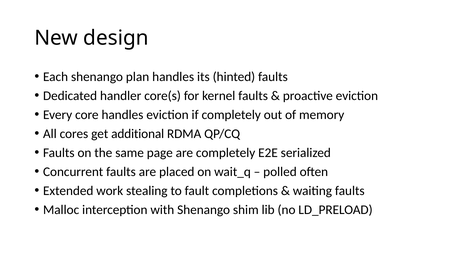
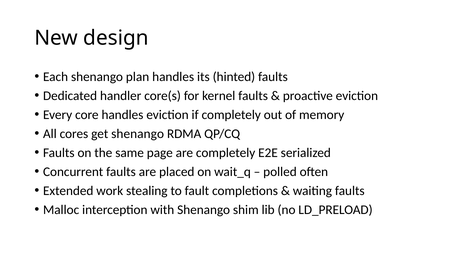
get additional: additional -> shenango (138, 134)
